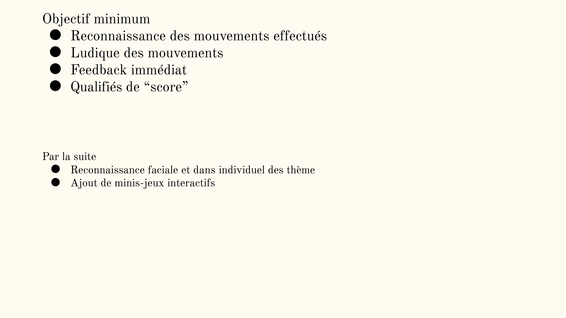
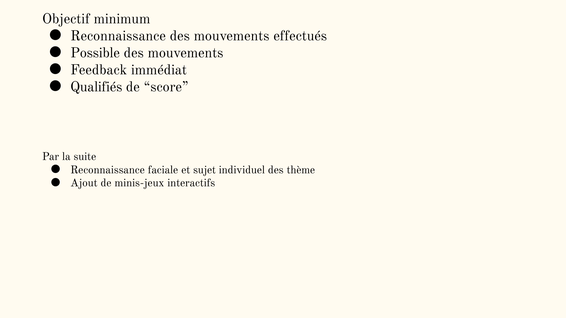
Ludique: Ludique -> Possible (95, 53)
dans: dans -> sujet (205, 170)
